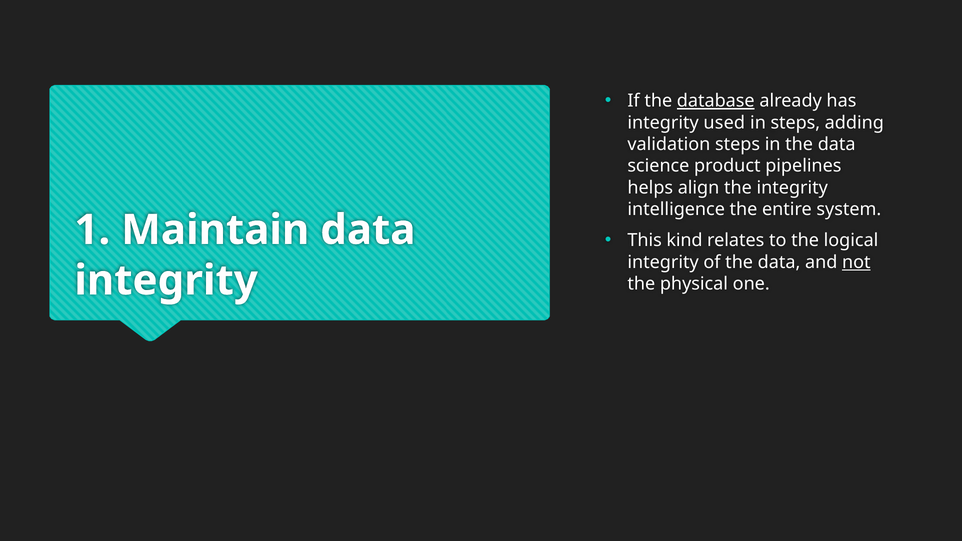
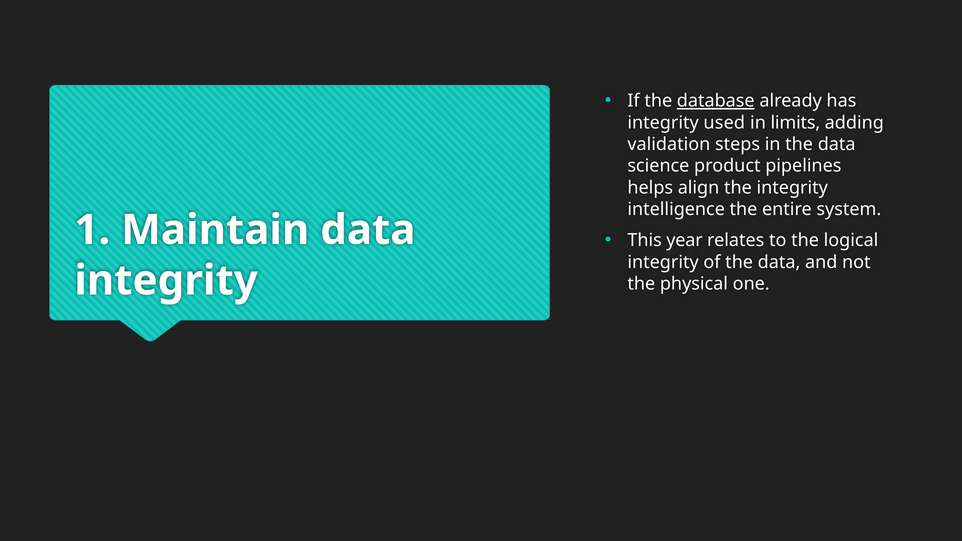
in steps: steps -> limits (795, 123)
kind: kind -> year (685, 241)
not underline: present -> none (856, 262)
